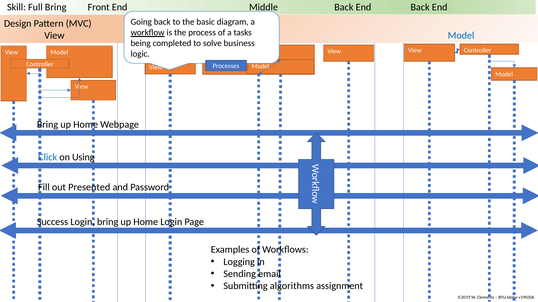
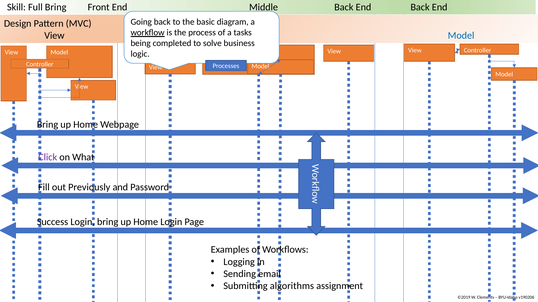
Click colour: blue -> purple (48, 157)
Using: Using -> What (83, 157)
Presented: Presented -> Previously (89, 188)
